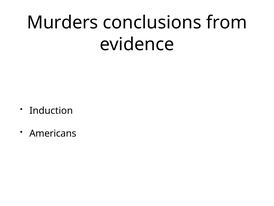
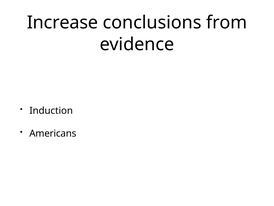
Murders: Murders -> Increase (62, 23)
